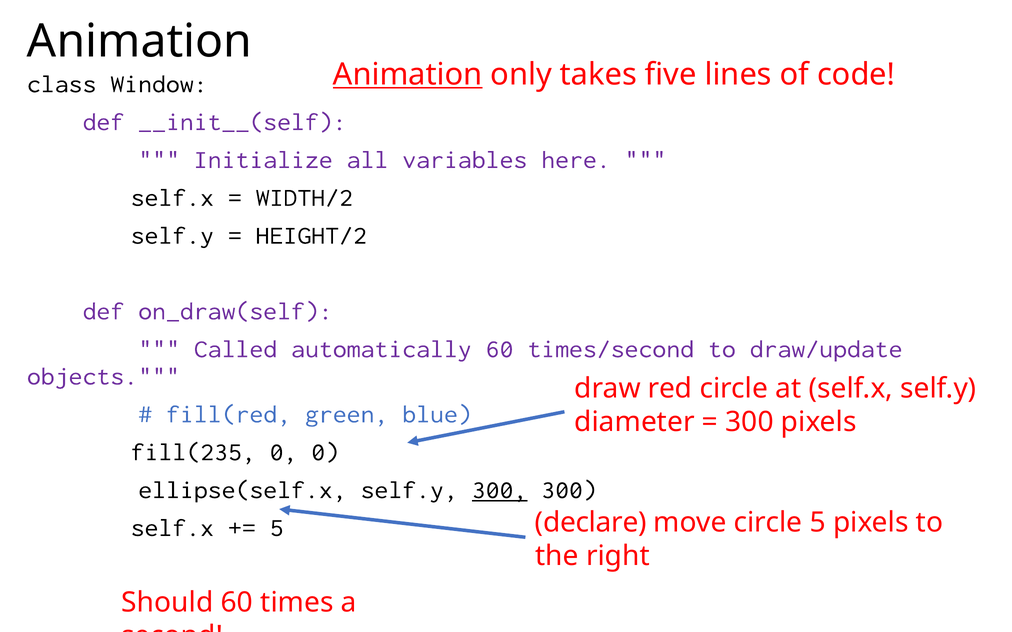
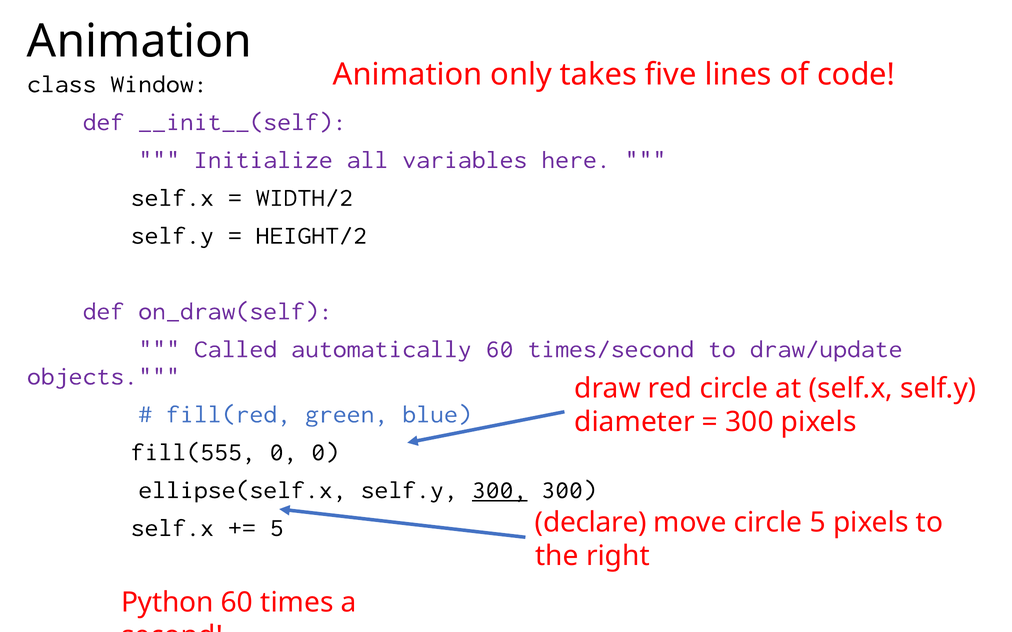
Animation underline: present -> none (408, 74)
fill(235: fill(235 -> fill(555 (193, 452)
Should: Should -> Python (167, 603)
